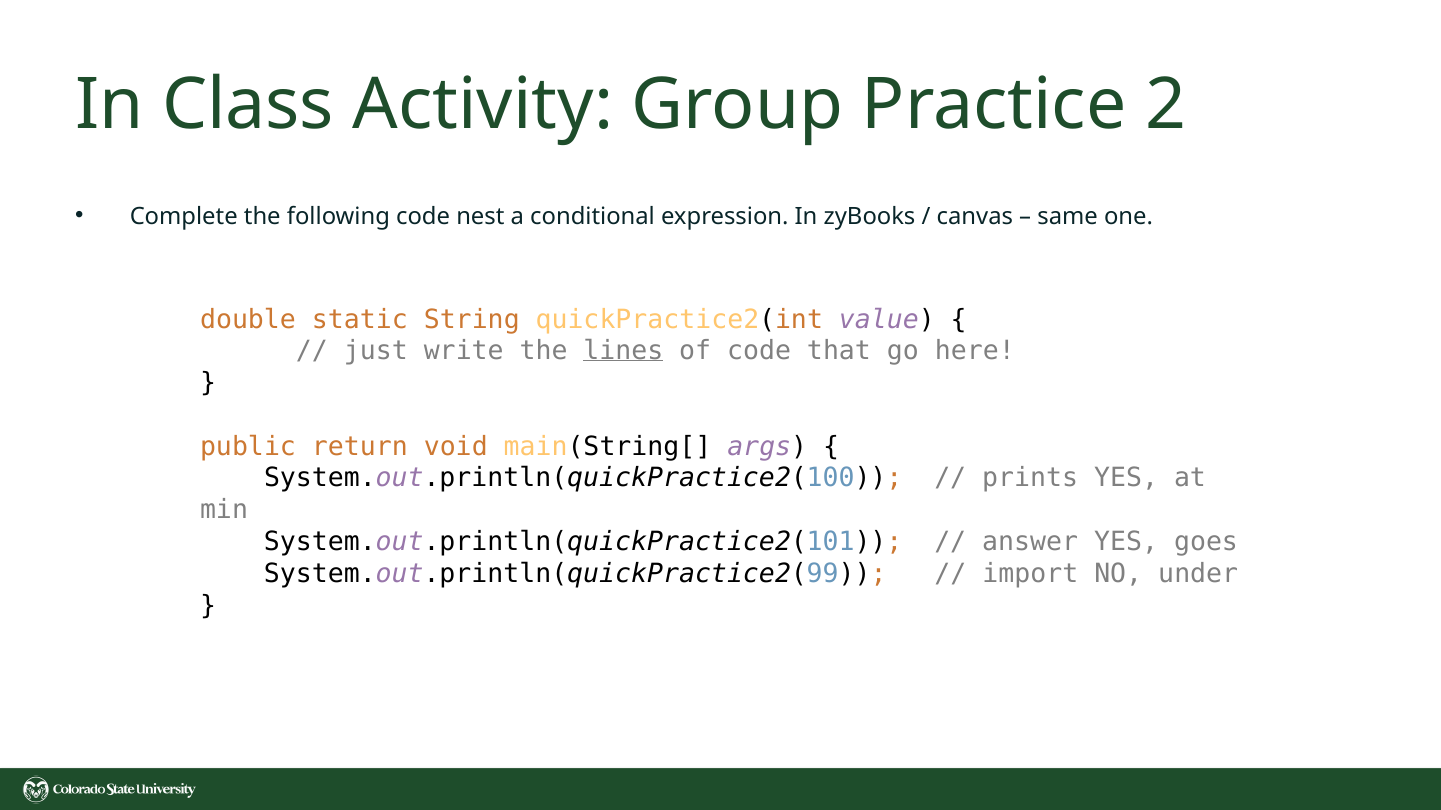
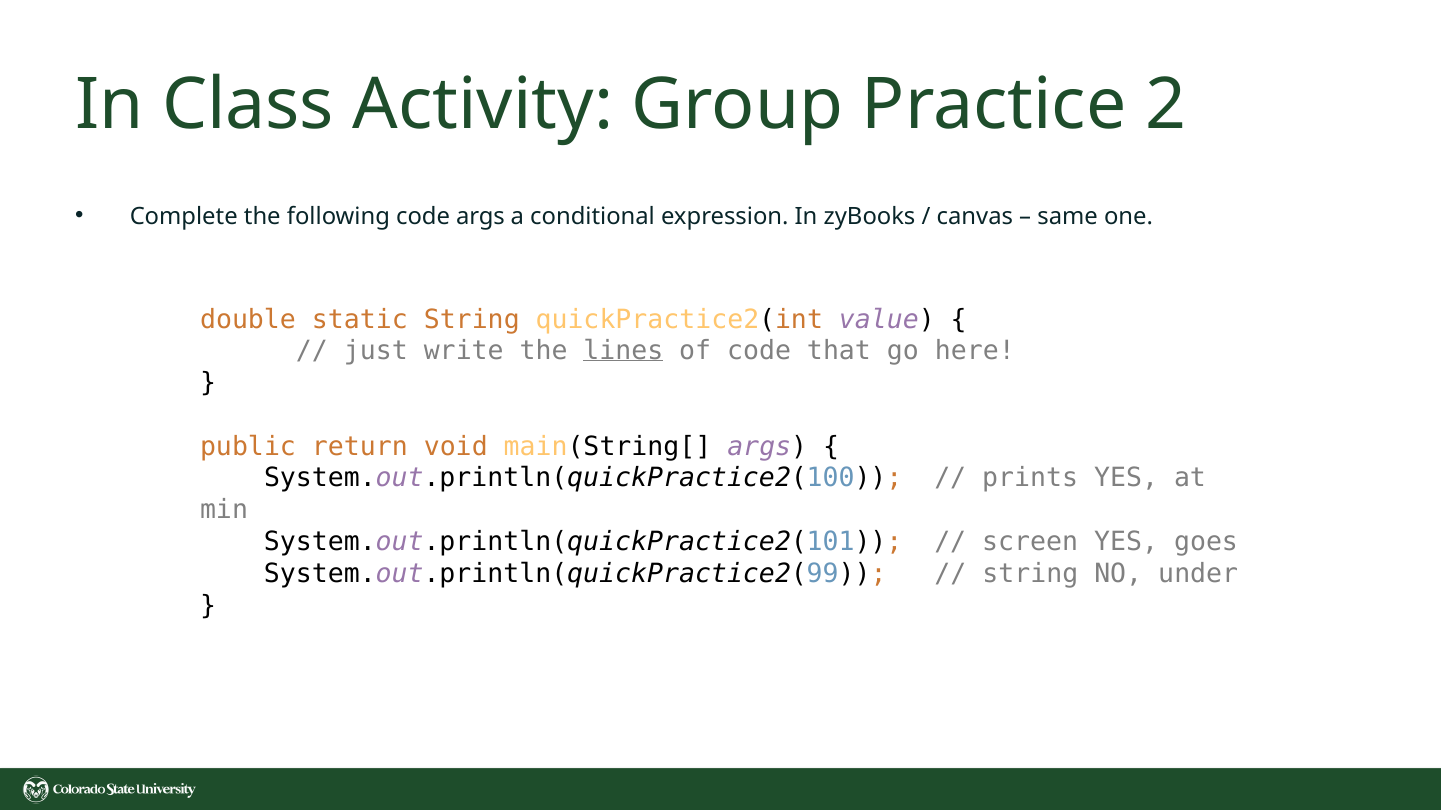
code nest: nest -> args (480, 216)
answer: answer -> screen (1030, 542)
import: import -> string (1030, 574)
